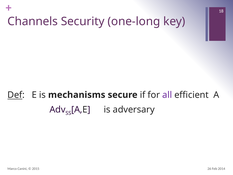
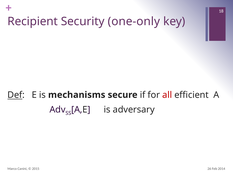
Channels: Channels -> Recipient (33, 21)
one-long: one-long -> one-only (134, 21)
all colour: purple -> red (167, 95)
